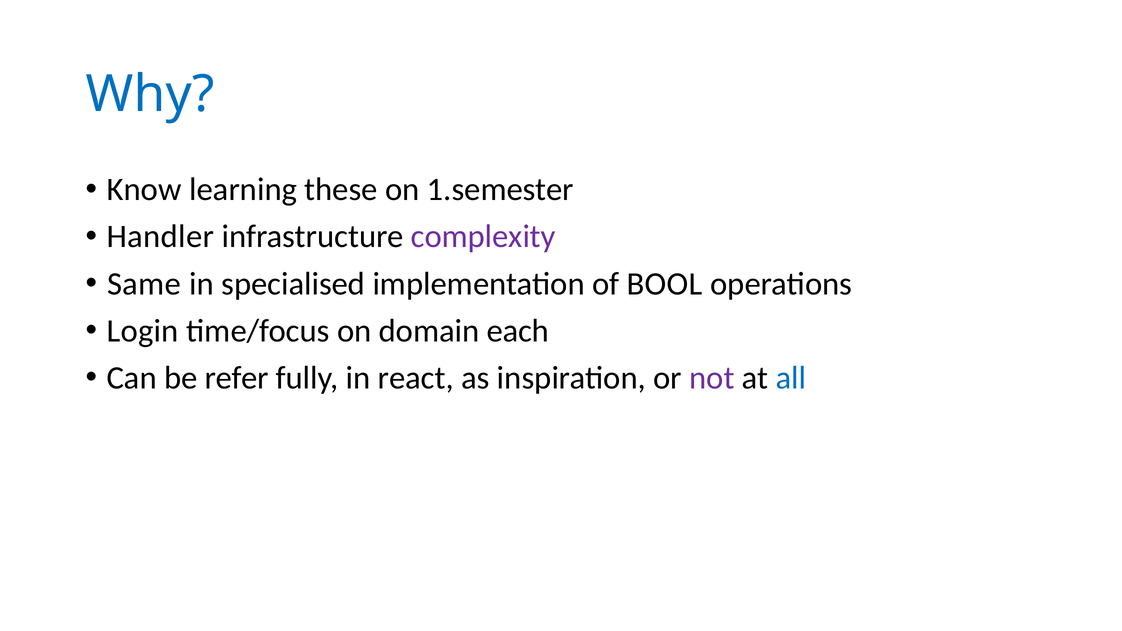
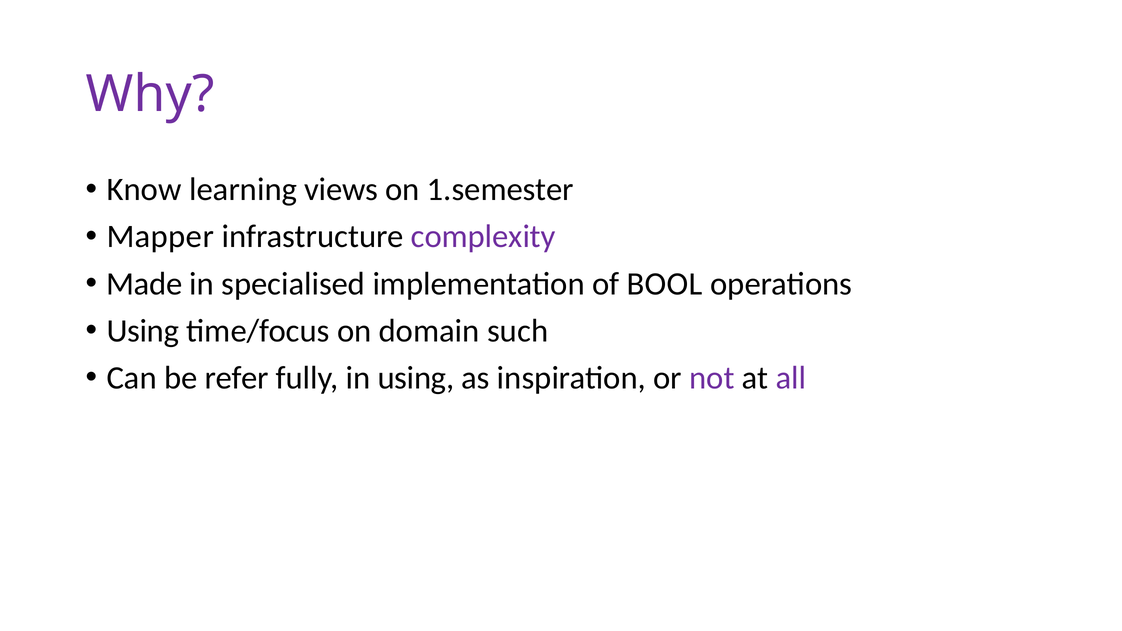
Why colour: blue -> purple (150, 94)
these: these -> views (341, 190)
Handler: Handler -> Mapper (160, 237)
Same: Same -> Made (144, 284)
Login: Login -> Using (143, 331)
each: each -> such (518, 331)
in react: react -> using (416, 378)
all colour: blue -> purple (791, 378)
